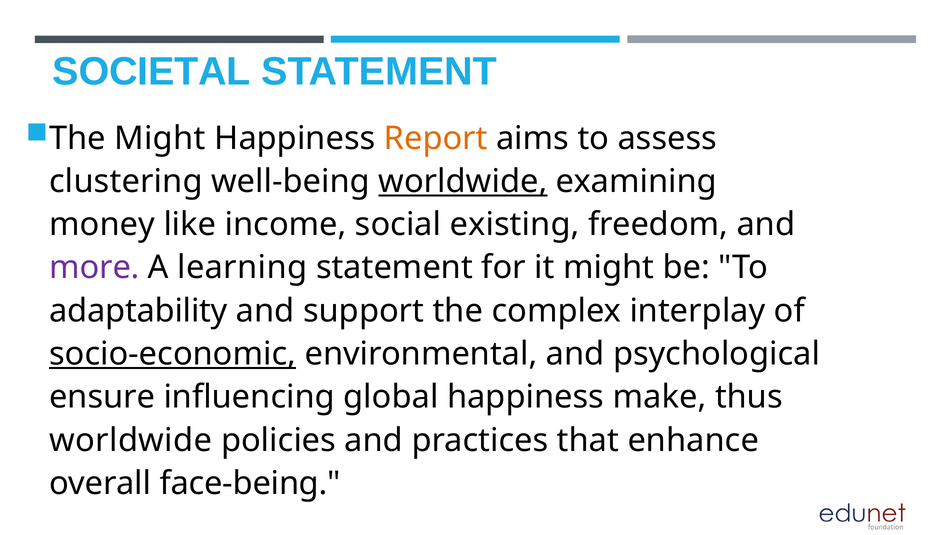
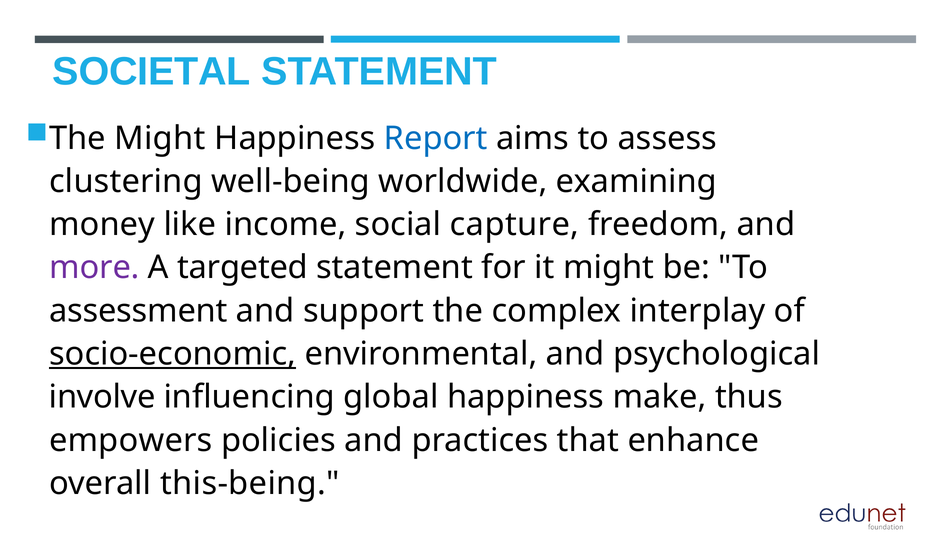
Report colour: orange -> blue (436, 138)
worldwide underline: present -> none (463, 181)
existing: existing -> capture (514, 224)
learning: learning -> targeted (243, 268)
adaptability: adaptability -> assessment (138, 311)
ensure: ensure -> involve (102, 397)
worldwide: worldwide -> empowers (131, 440)
face-being: face-being -> this-being (250, 483)
